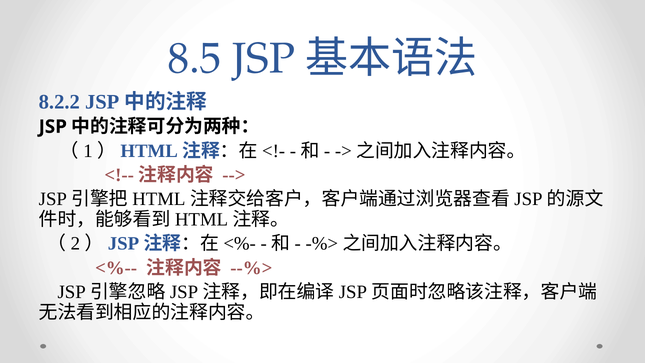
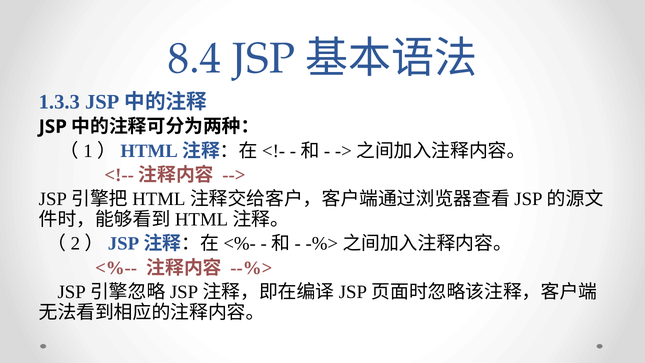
8.5: 8.5 -> 8.4 (195, 59)
8.2.2: 8.2.2 -> 1.3.3 (59, 102)
